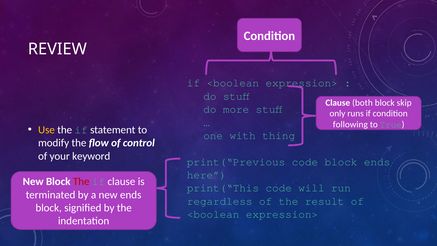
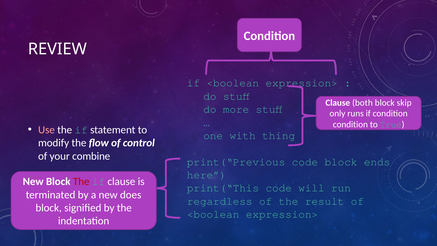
following: following -> condition (350, 124)
Use colour: yellow -> pink (46, 130)
keyword: keyword -> combine (91, 156)
new ends: ends -> does (131, 195)
